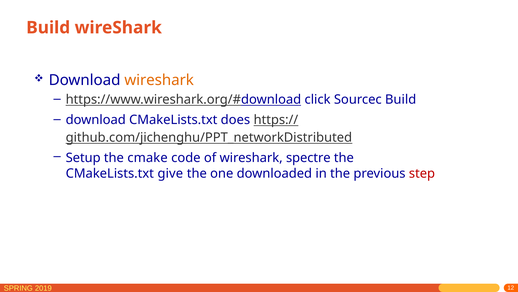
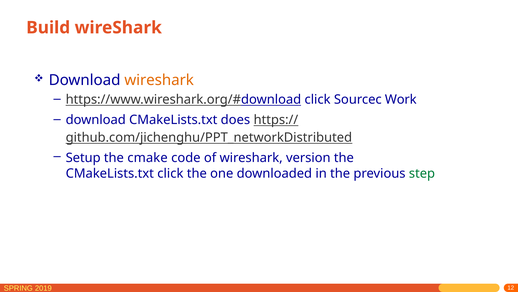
Sourcec Build: Build -> Work (401, 99)
spectre: spectre -> version (308, 158)
CMakeLists.txt give: give -> click (170, 173)
step colour: red -> green (422, 173)
